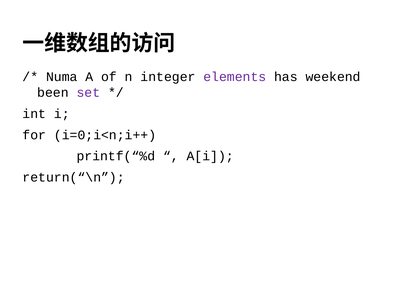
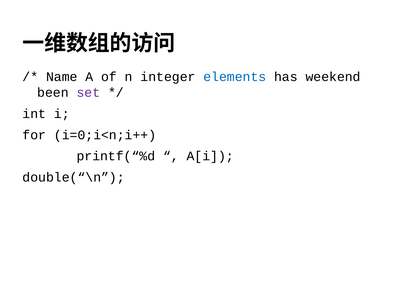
Numa: Numa -> Name (62, 77)
elements colour: purple -> blue (235, 77)
return(“\n: return(“\n -> double(“\n (74, 177)
